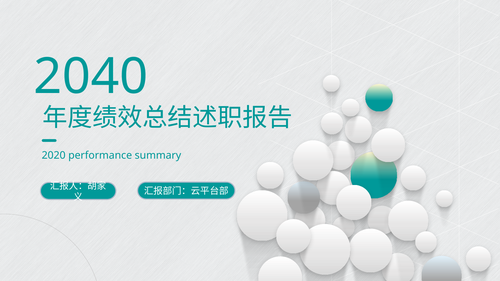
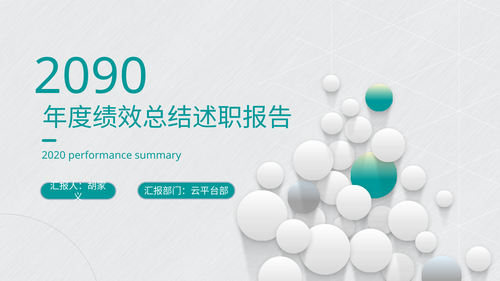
2040: 2040 -> 2090 (91, 77)
